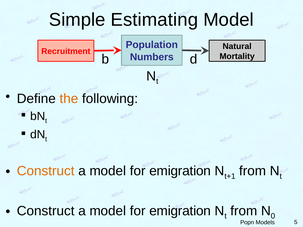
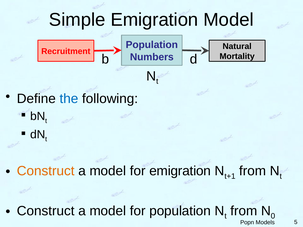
Simple Estimating: Estimating -> Emigration (154, 20)
the colour: orange -> blue (69, 99)
emigration: emigration -> population (180, 211)
